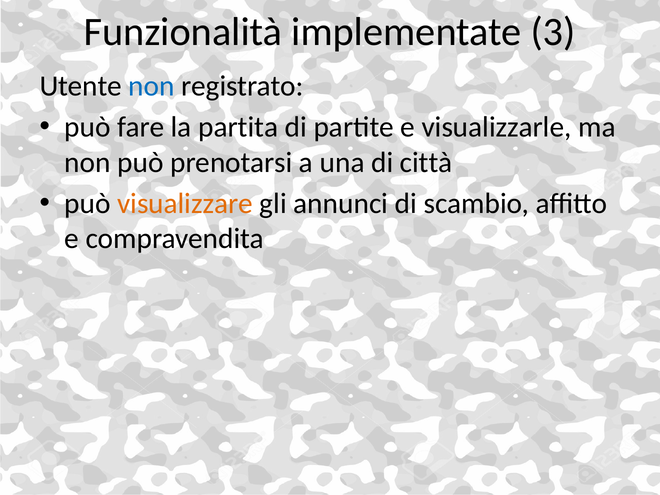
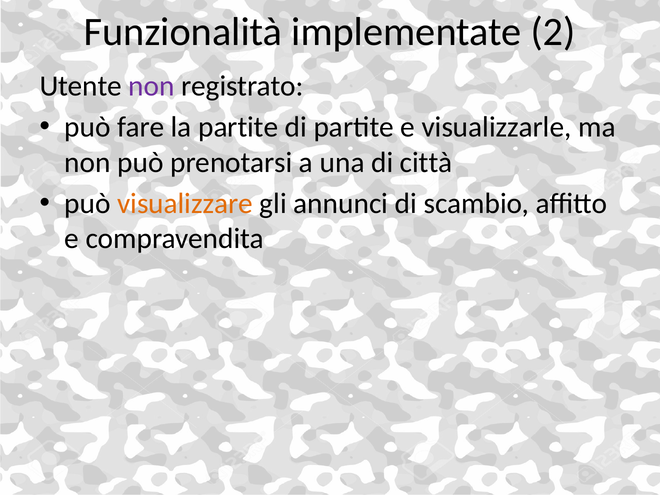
3: 3 -> 2 (553, 32)
non colour: blue -> purple (152, 86)
la partita: partita -> partite (238, 127)
